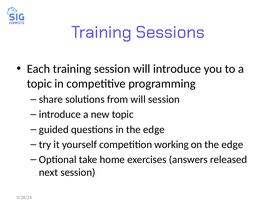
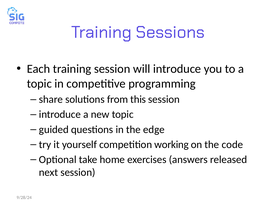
from will: will -> this (138, 99)
on the edge: edge -> code (232, 144)
